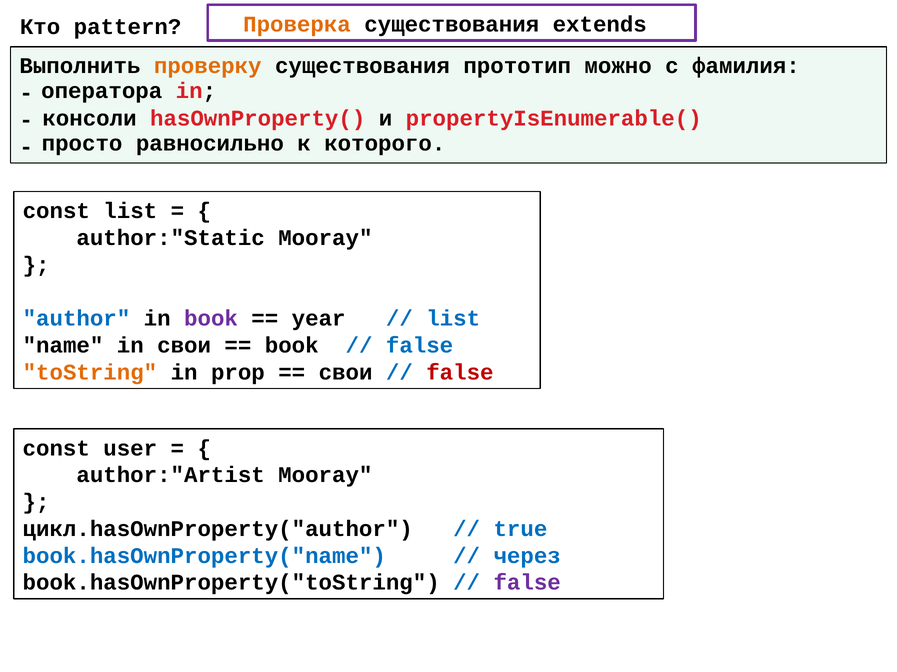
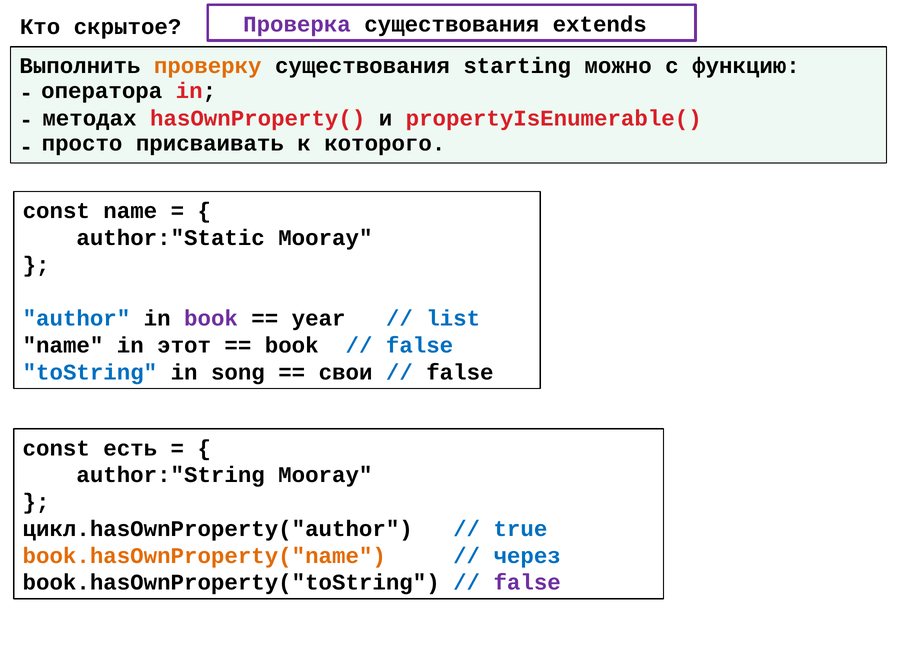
Проверка colour: orange -> purple (297, 24)
pattern: pattern -> скрытое (128, 27)
прототип: прототип -> starting (517, 66)
фамилия: фамилия -> функцию (746, 66)
консоли: консоли -> методах (90, 119)
равносильно: равносильно -> присваивать (210, 143)
const list: list -> name (130, 211)
in свои: свои -> этот (184, 346)
toString colour: orange -> blue (90, 373)
prop: prop -> song (238, 373)
false colour: red -> black (460, 373)
user: user -> есть (130, 449)
author:"Artist: author:"Artist -> author:"String (171, 476)
book.hasOwnProperty("name colour: blue -> orange (204, 556)
